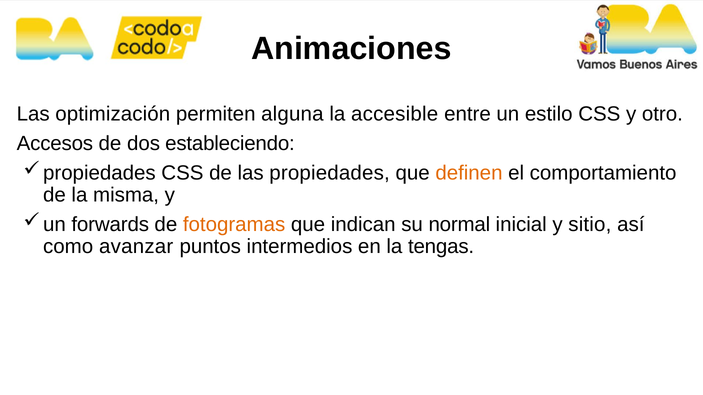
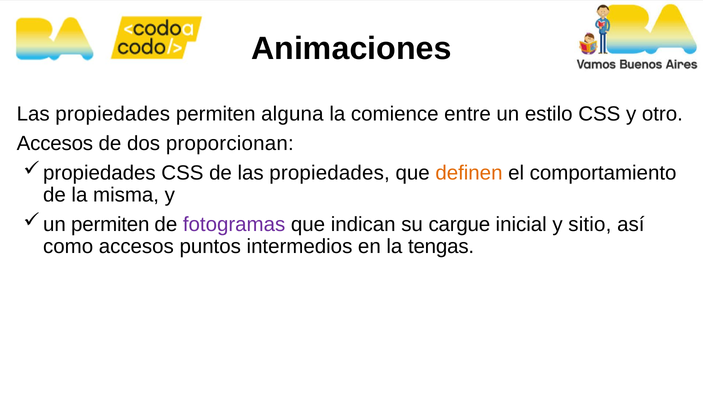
optimización: optimización -> propiedades (113, 114)
accesible: accesible -> comience (395, 114)
estableciendo: estableciendo -> proporcionan (230, 144)
forwards: forwards -> permiten (110, 225)
fotogramas colour: orange -> purple (234, 225)
normal: normal -> cargue (459, 225)
como avanzar: avanzar -> accesos (136, 247)
